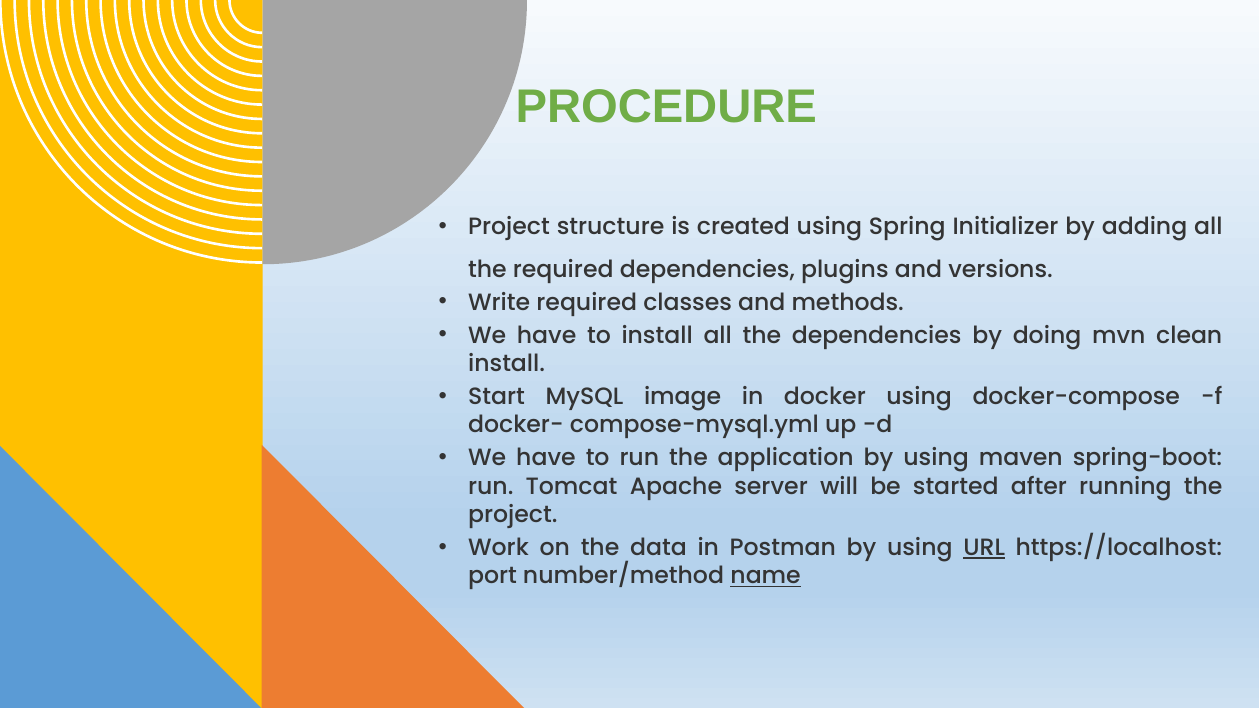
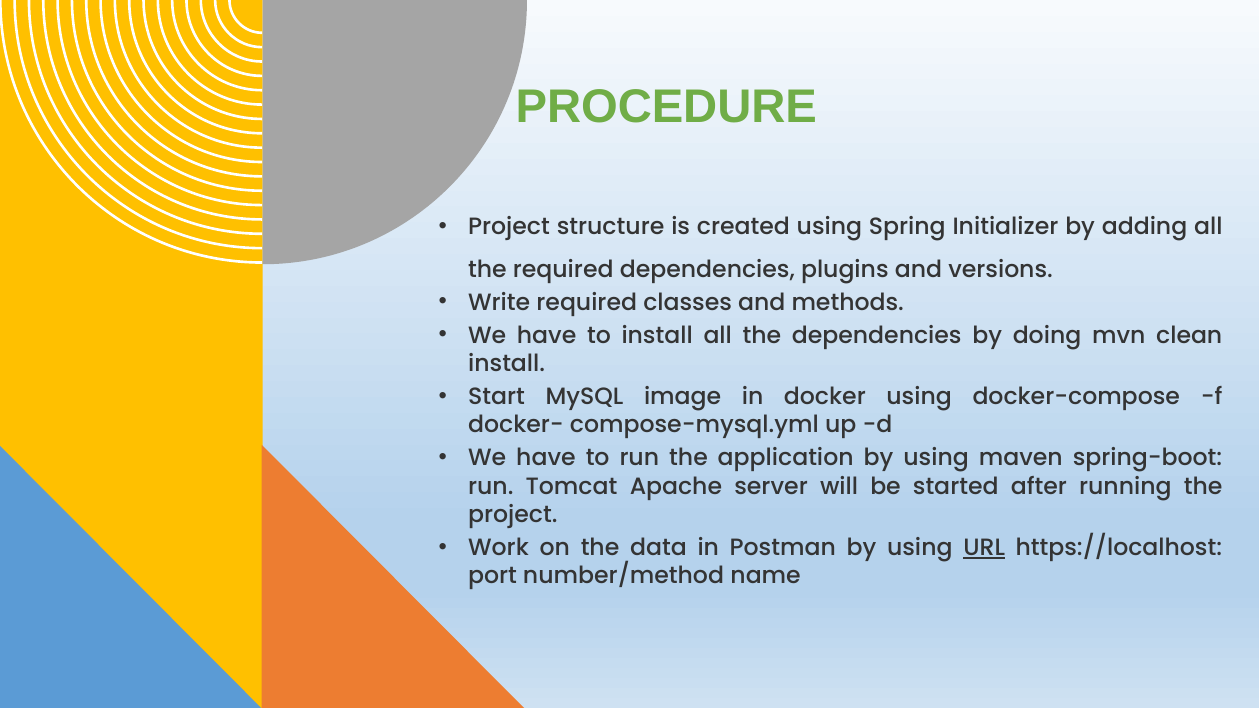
name underline: present -> none (766, 576)
